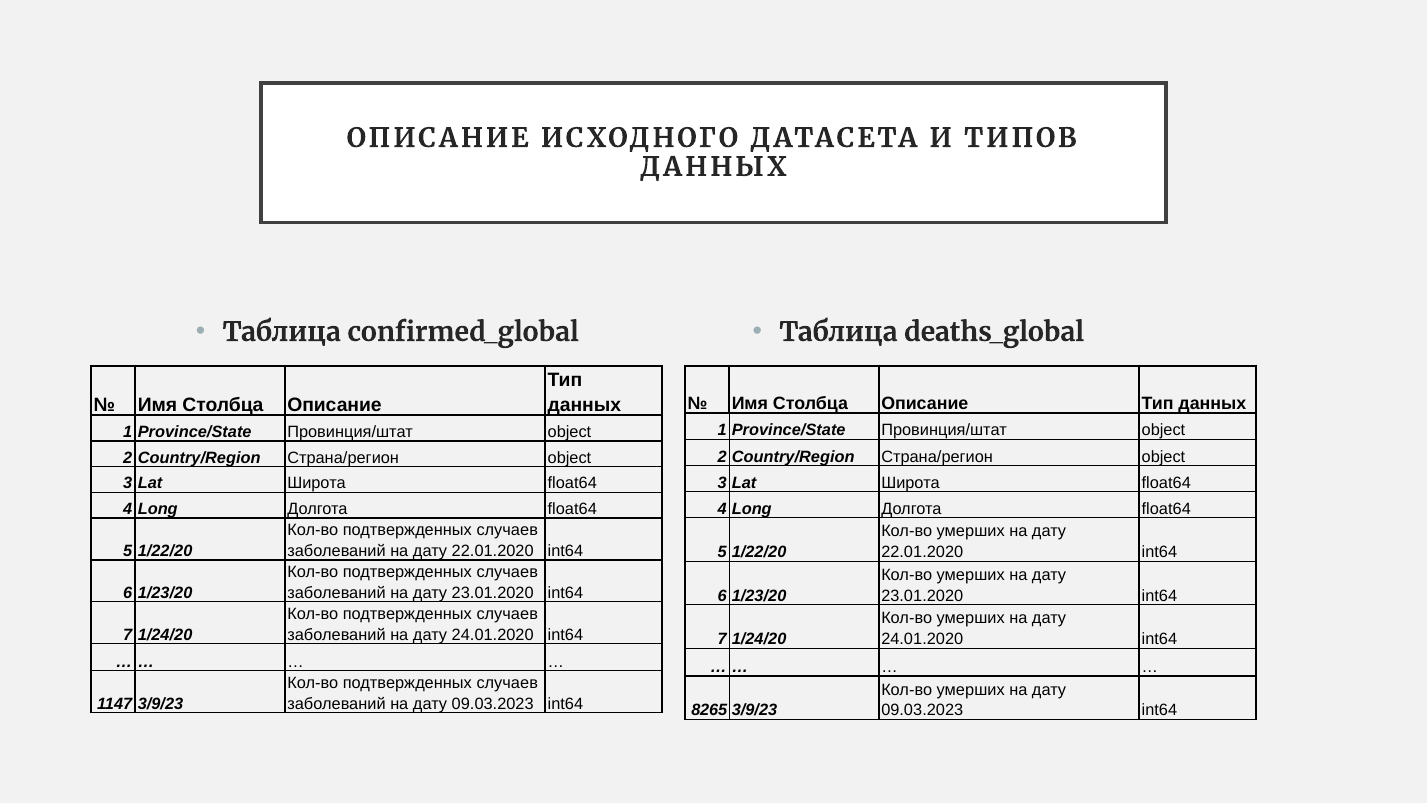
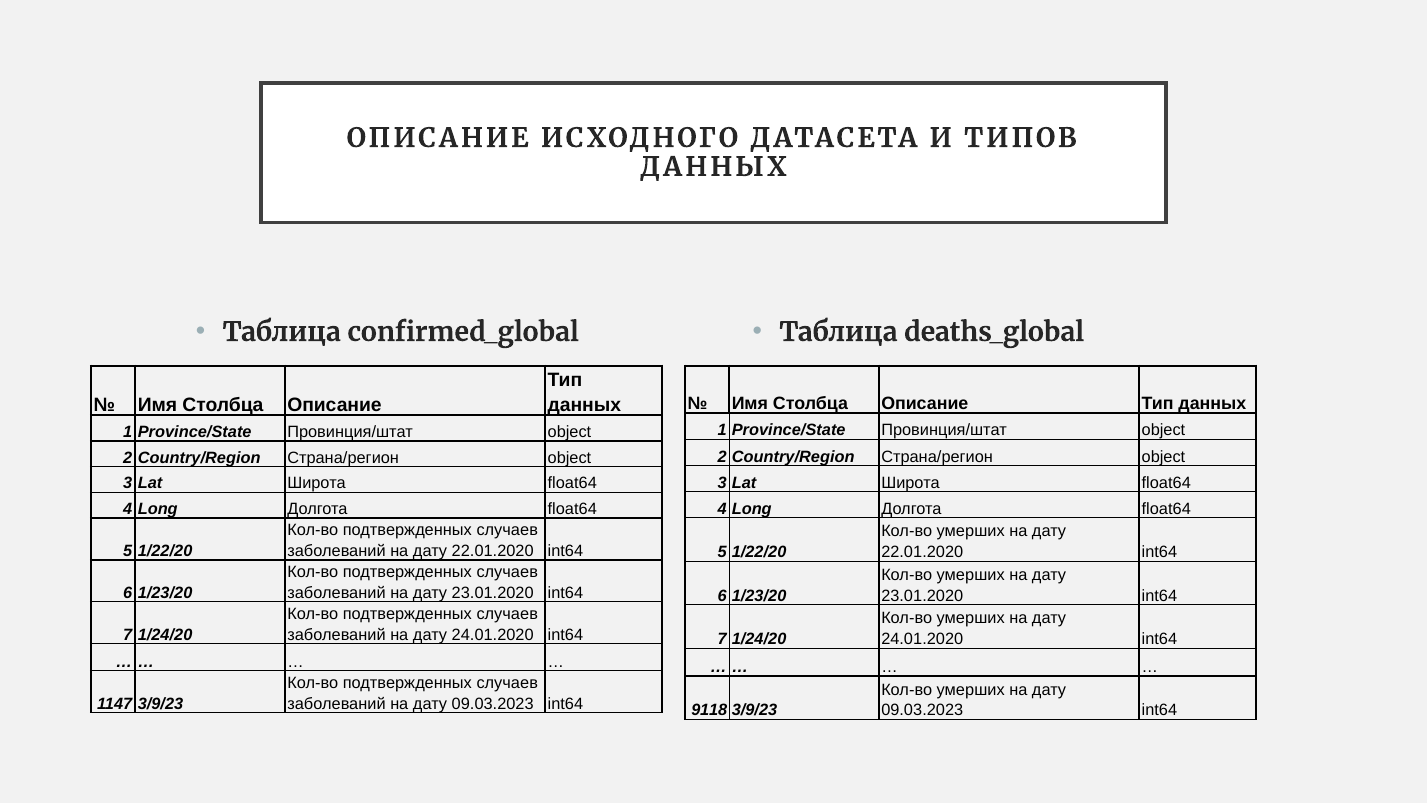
8265: 8265 -> 9118 (709, 710)
